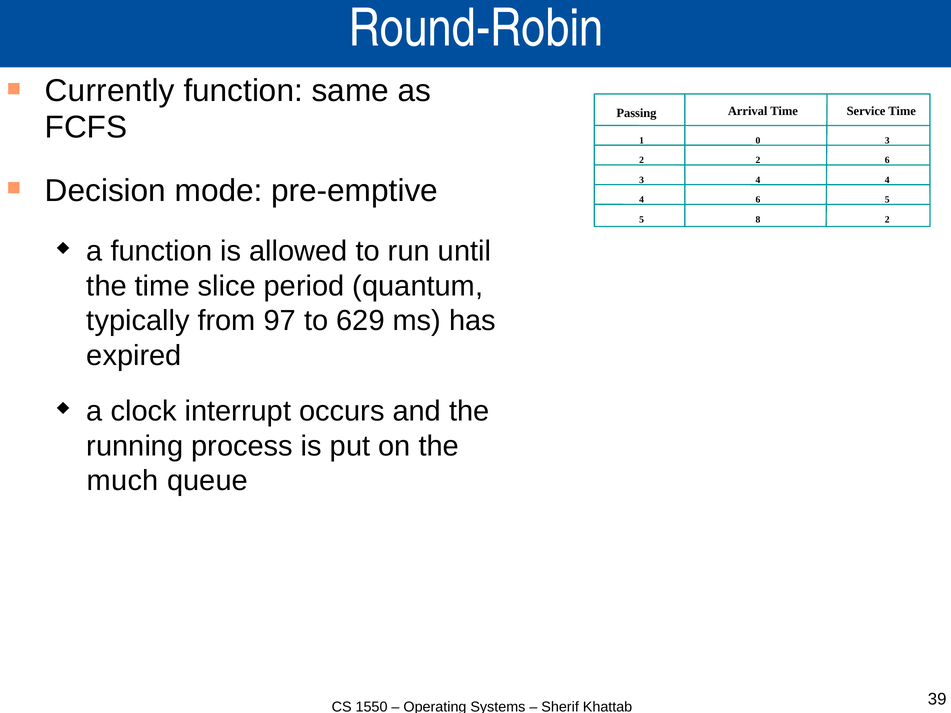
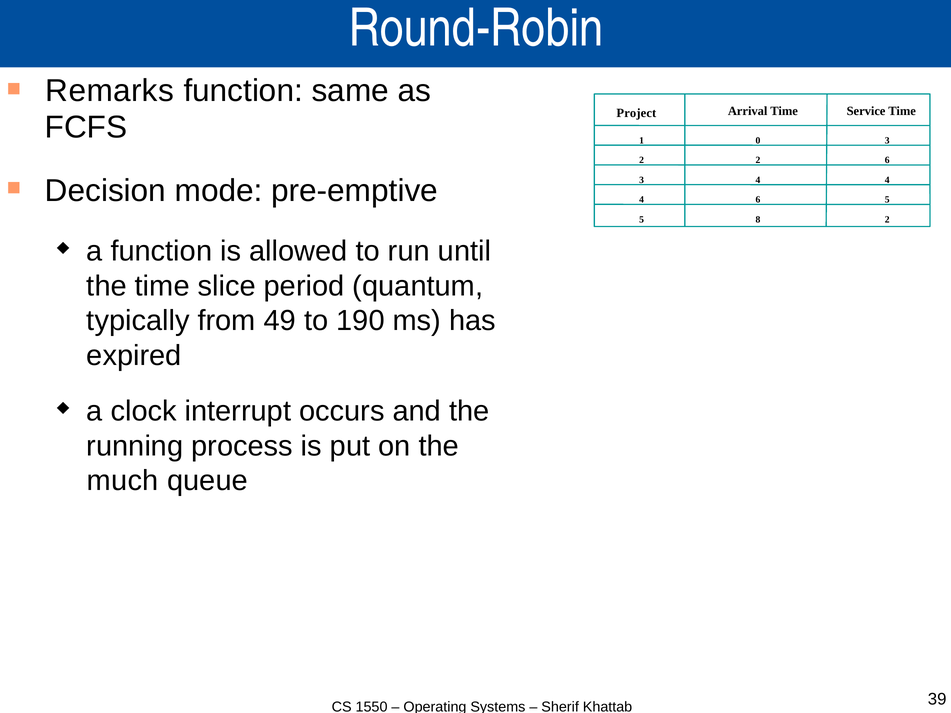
Currently: Currently -> Remarks (110, 91)
Passing: Passing -> Project (636, 113)
97: 97 -> 49 (280, 321)
629: 629 -> 190 (360, 321)
